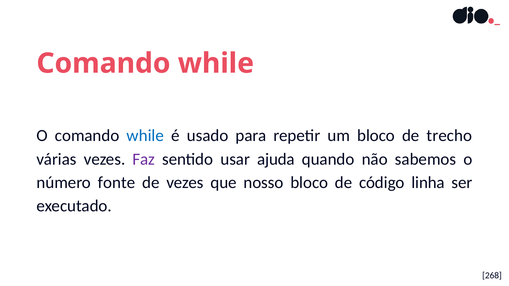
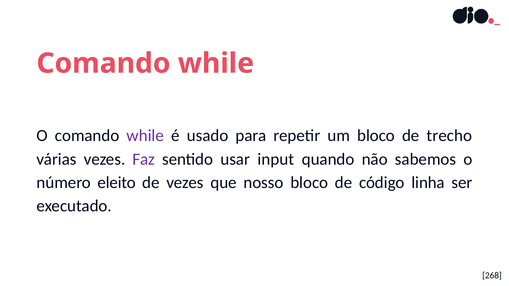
while colour: blue -> purple (145, 136)
ajuda: ajuda -> input (276, 159)
fonte: fonte -> eleito (117, 183)
